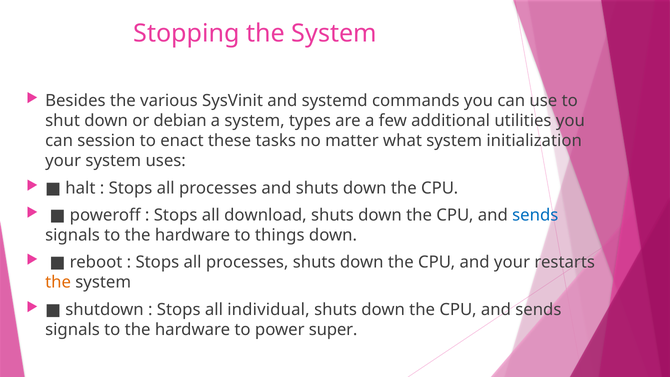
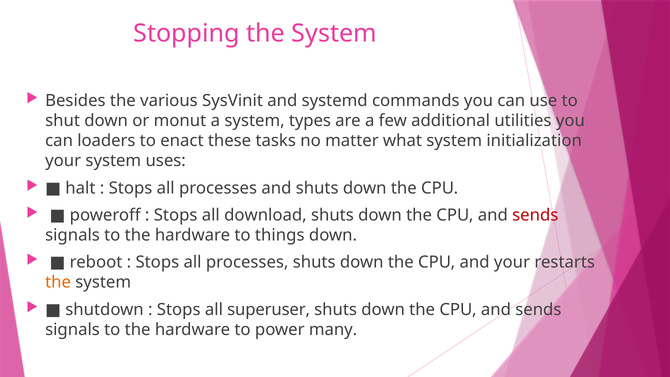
debian: debian -> monut (180, 121)
session: session -> loaders (106, 141)
sends colour: blue -> red (535, 215)
individual: individual -> superuser (269, 309)
super: super -> many (333, 329)
